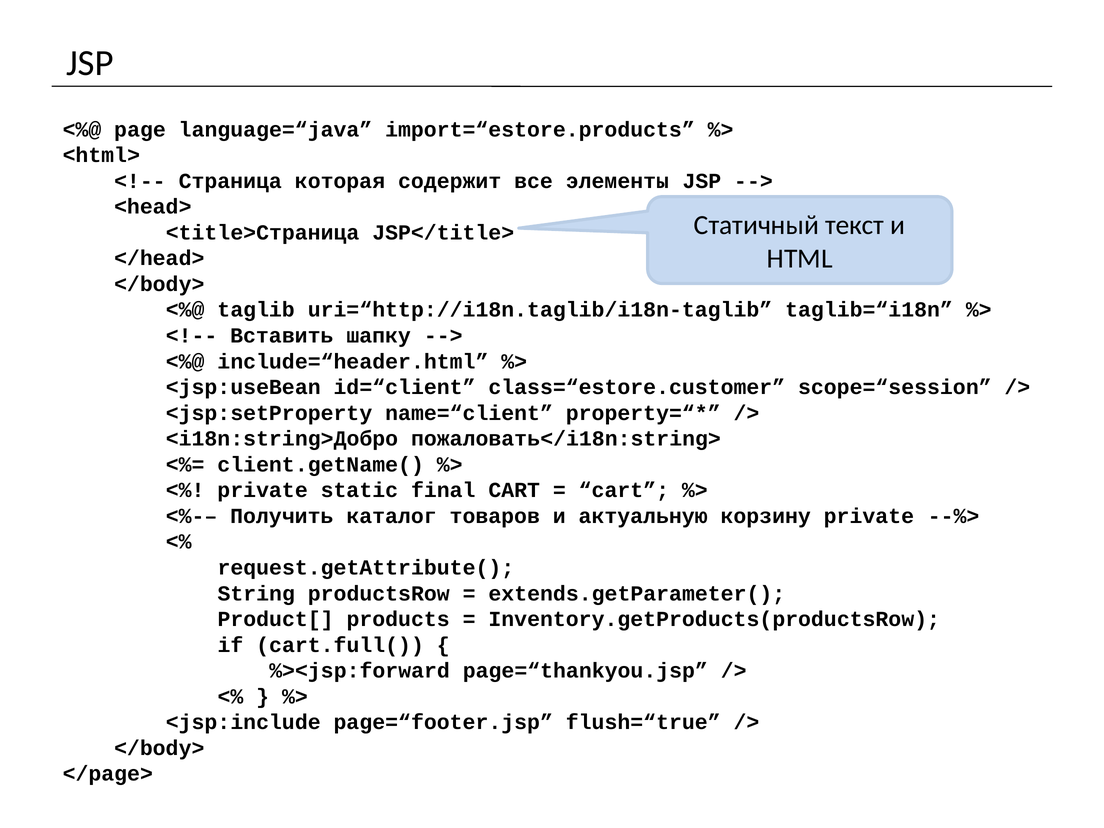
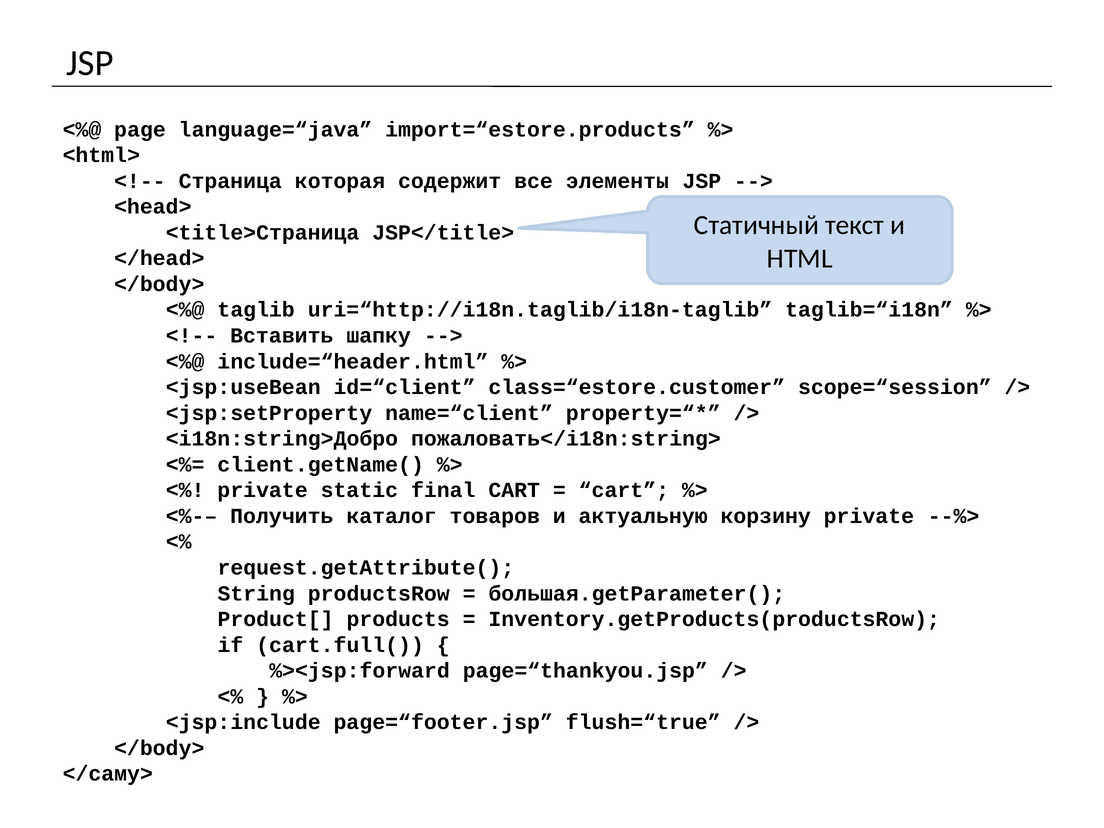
extends.getParameter(: extends.getParameter( -> большая.getParameter( (637, 593)
</page>: </page> -> </саму> (108, 774)
